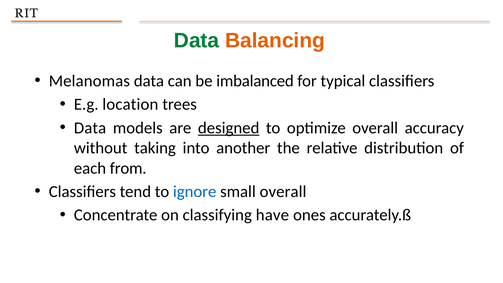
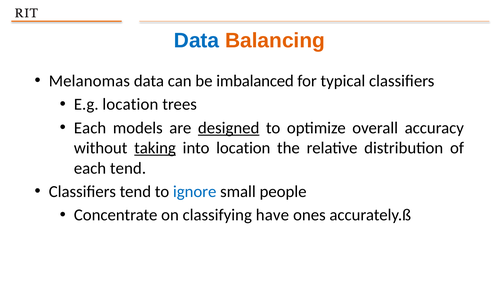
Data colour: green -> blue (197, 41)
Data: Data -> Each (90, 128)
taking underline: none -> present (155, 148)
into another: another -> location (243, 148)
each from: from -> tend (128, 168)
small overall: overall -> people (283, 192)
